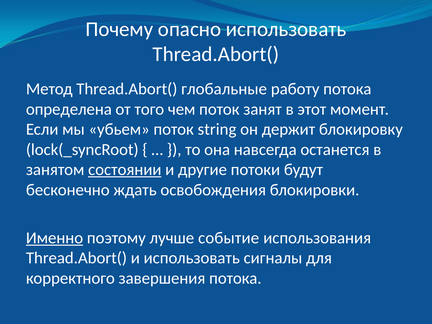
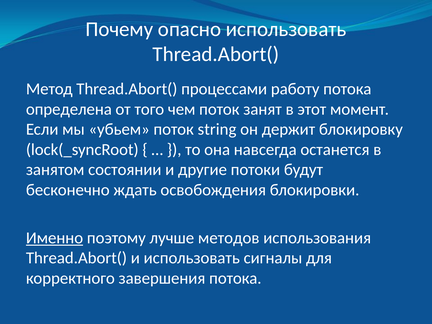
глобальные: глобальные -> процессами (224, 89)
состоянии underline: present -> none (125, 170)
событие: событие -> методов (229, 238)
